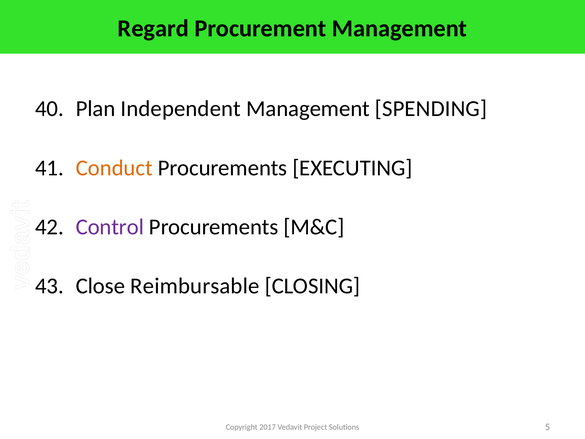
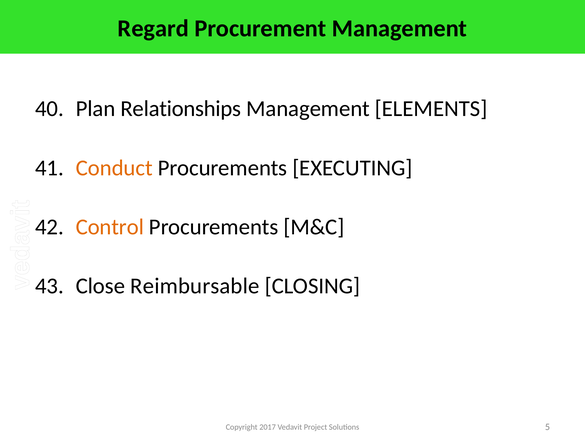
Independent: Independent -> Relationships (181, 109)
SPENDING: SPENDING -> ELEMENTS (431, 109)
Control colour: purple -> orange (110, 227)
